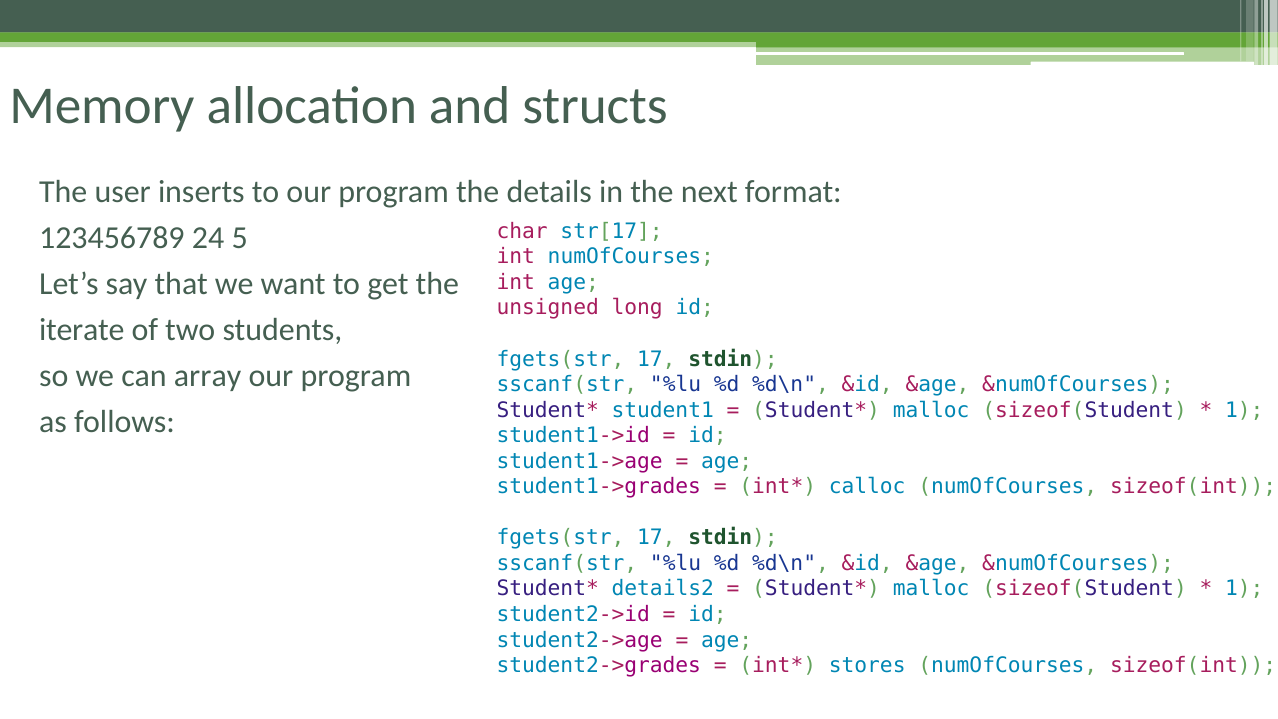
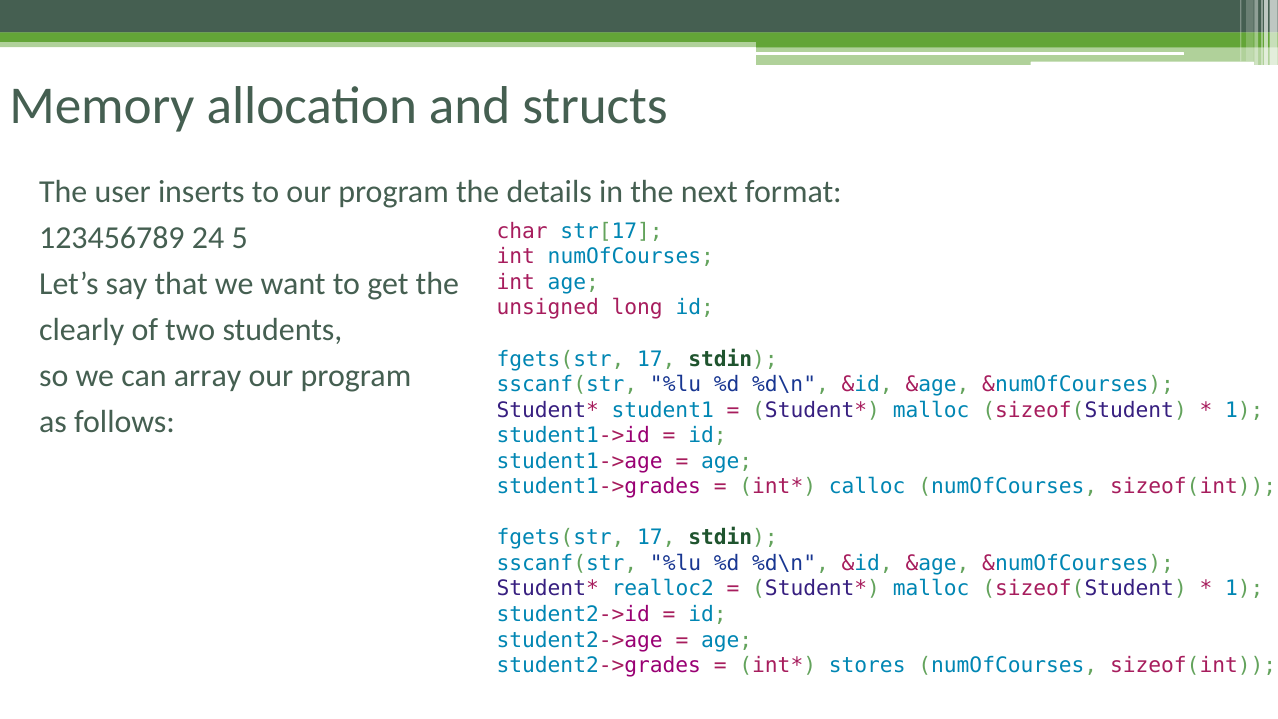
iterate: iterate -> clearly (82, 330)
details2: details2 -> realloc2 (663, 589)
